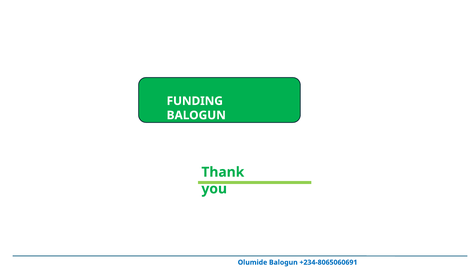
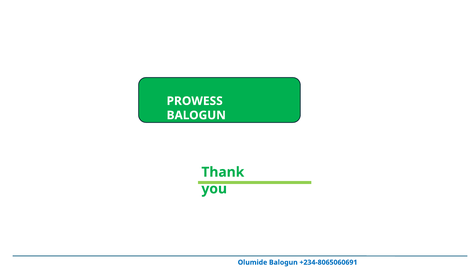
FUNDING: FUNDING -> PROWESS (195, 101)
